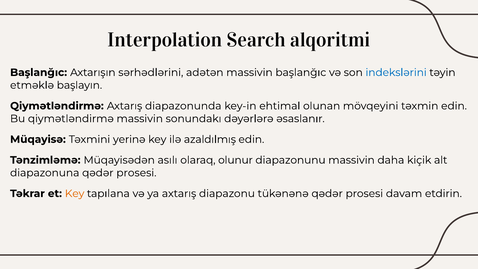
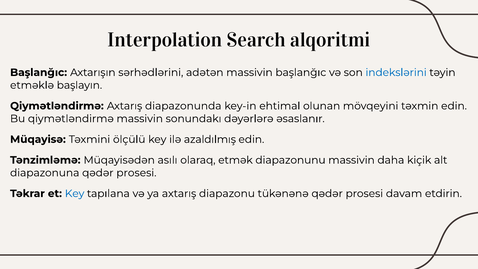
yerinə: yerinə -> ölçülü (129, 139)
olunur: olunur -> etmək (235, 160)
Key colour: orange -> blue (75, 193)
